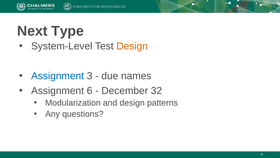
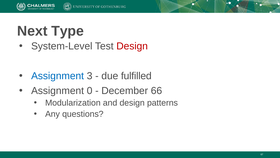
Design colour: orange -> red (132, 46)
names: names -> fulfilled (136, 76)
6: 6 -> 0 (90, 90)
32: 32 -> 66 (156, 90)
